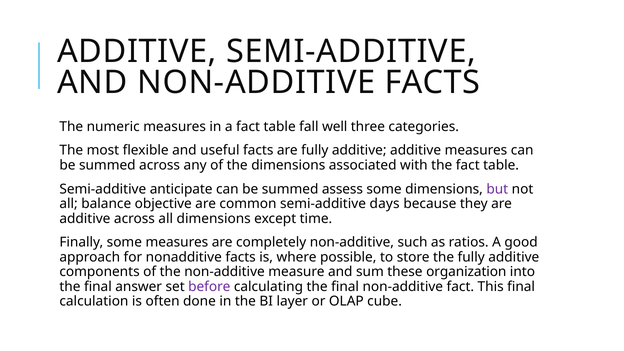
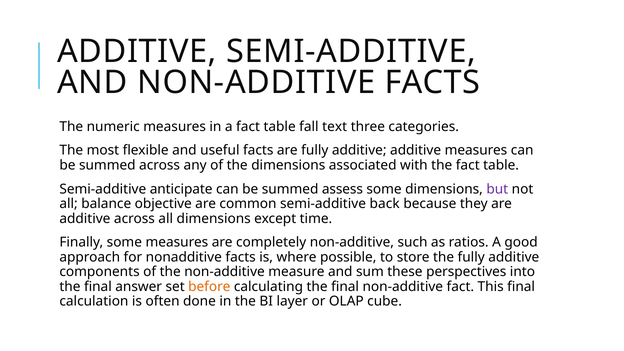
well: well -> text (335, 127)
days: days -> back (385, 204)
organization: organization -> perspectives (466, 272)
before colour: purple -> orange (209, 287)
